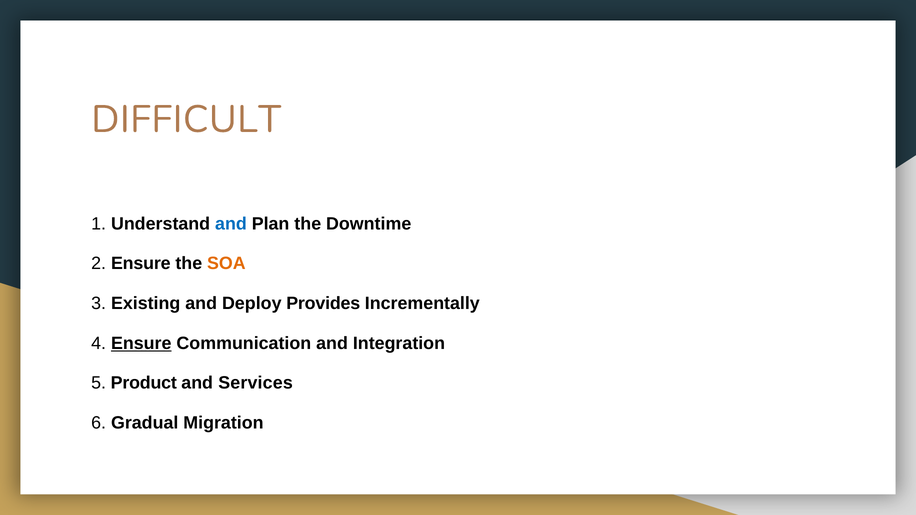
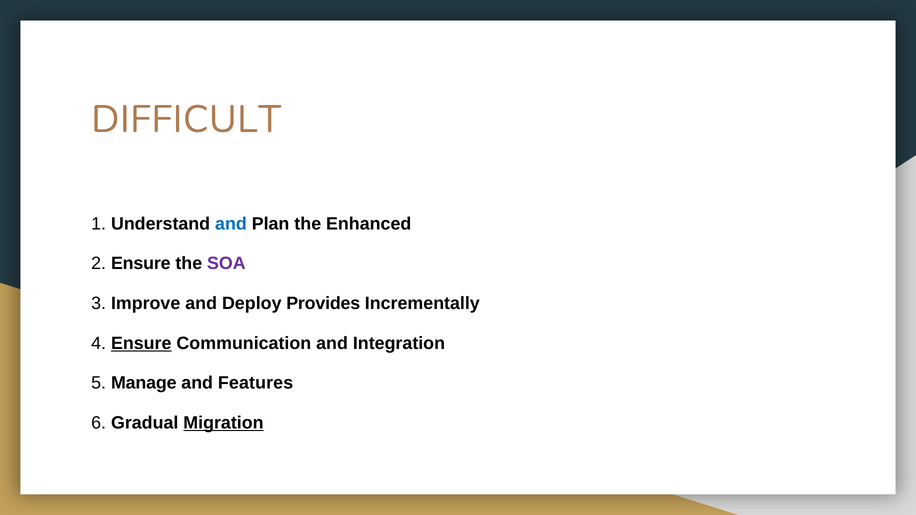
Downtime: Downtime -> Enhanced (369, 224)
SOA colour: orange -> purple (226, 264)
Existing: Existing -> Improve (146, 304)
Product: Product -> Manage (144, 383)
Services: Services -> Features (256, 383)
Migration underline: none -> present (223, 423)
